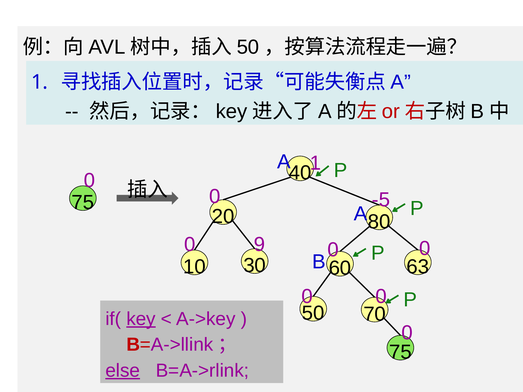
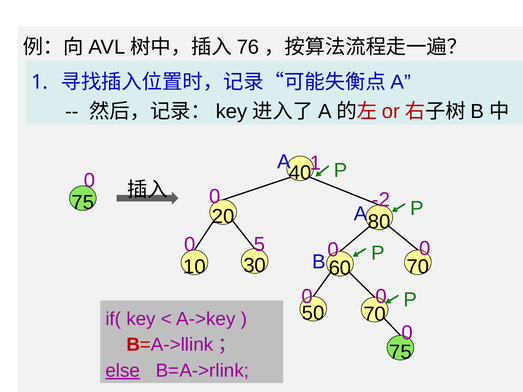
50: 50 -> 76 (248, 47)
-5: -5 -> -2 (381, 200)
9: 9 -> 5 (259, 245)
10 63: 63 -> 70 (418, 267)
key underline: present -> none (141, 319)
